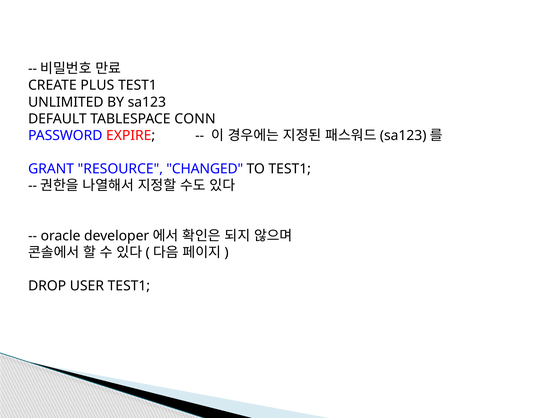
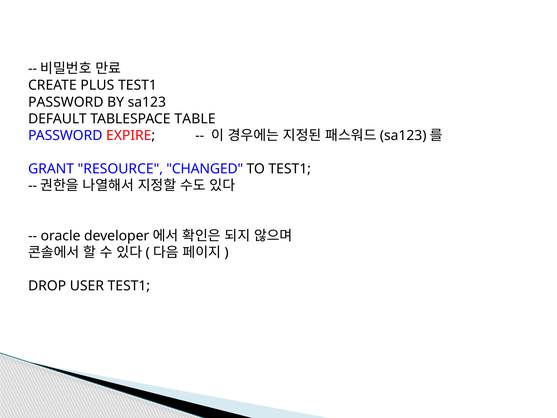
UNLIMITED: UNLIMITED -> PASSWORD (66, 102)
CONN: CONN -> TABLE (195, 119)
